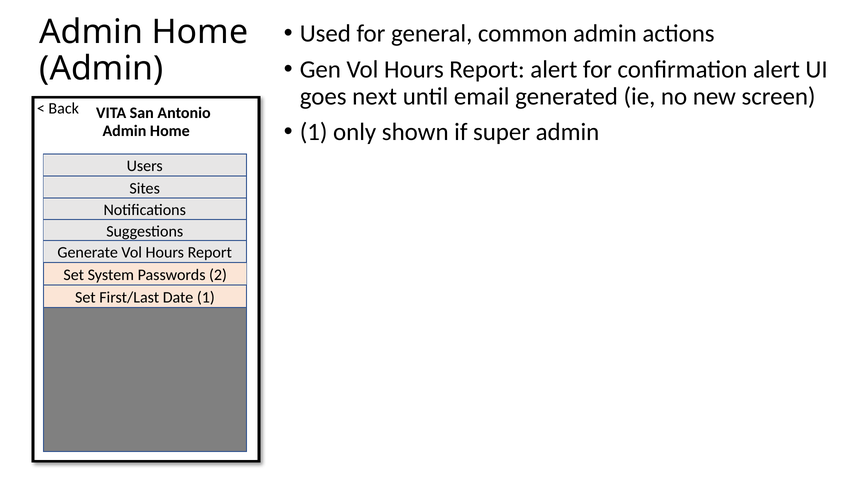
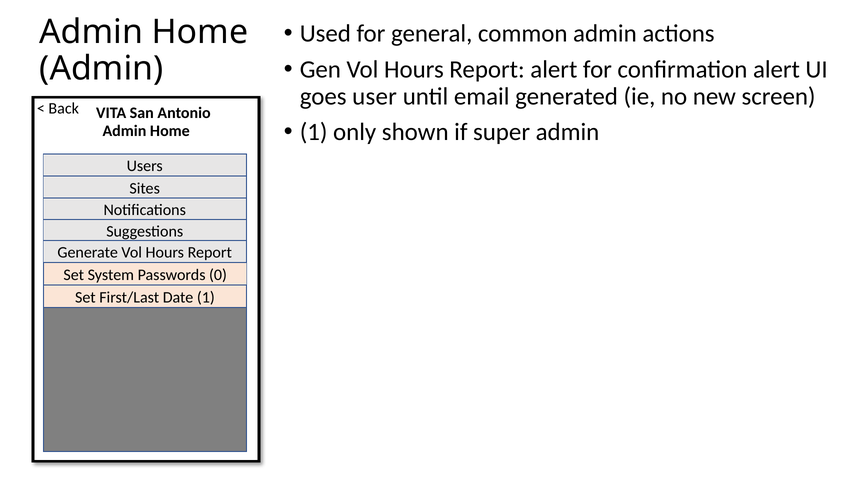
next: next -> user (375, 96)
2: 2 -> 0 (218, 275)
